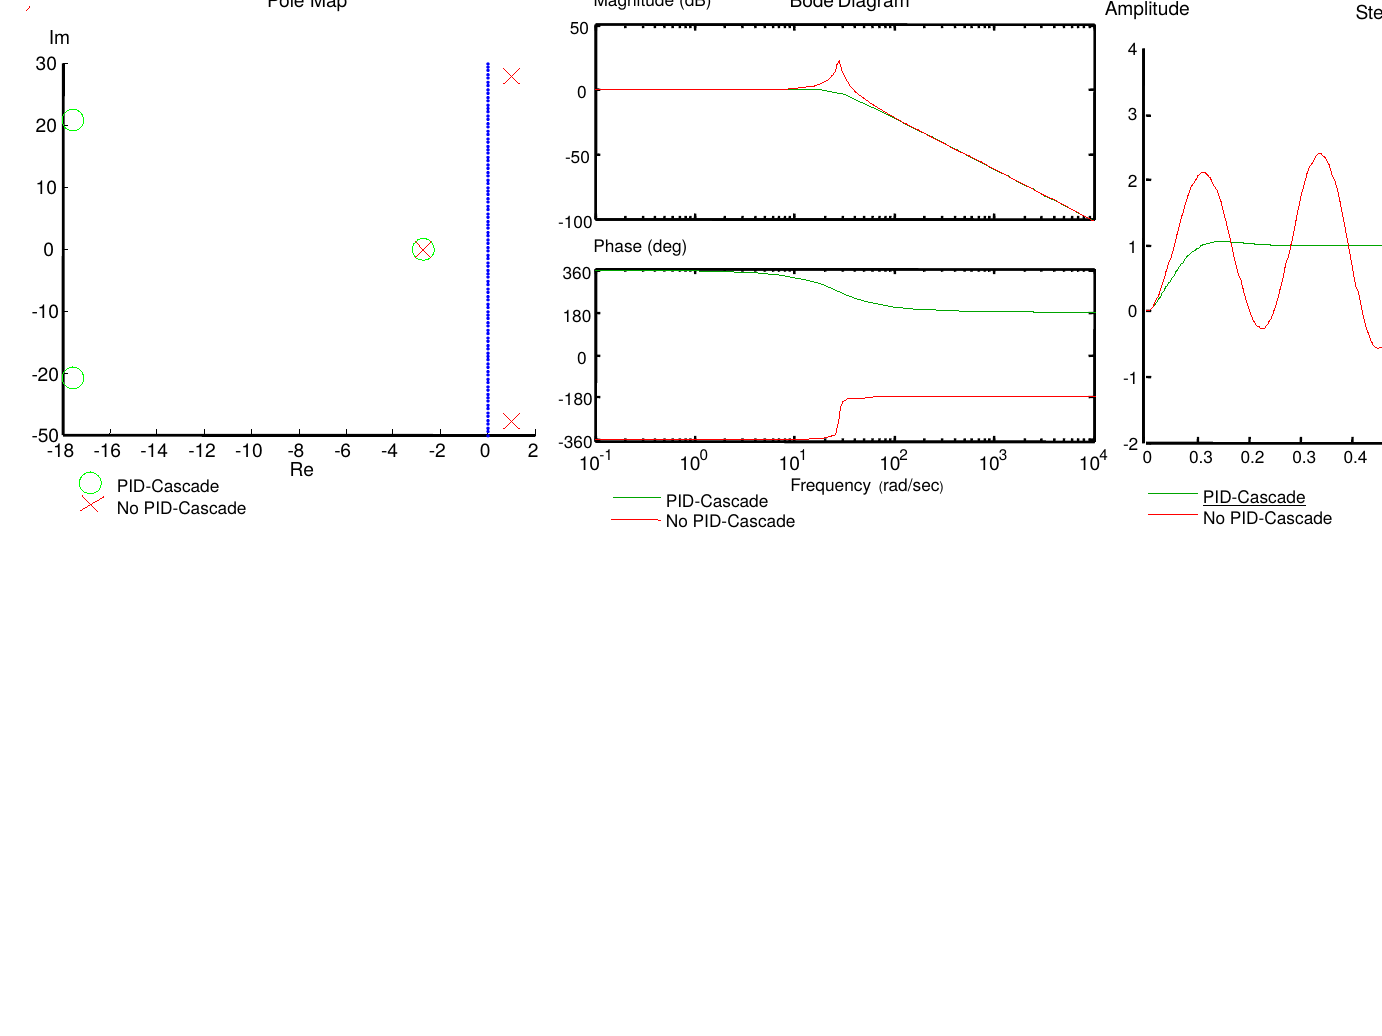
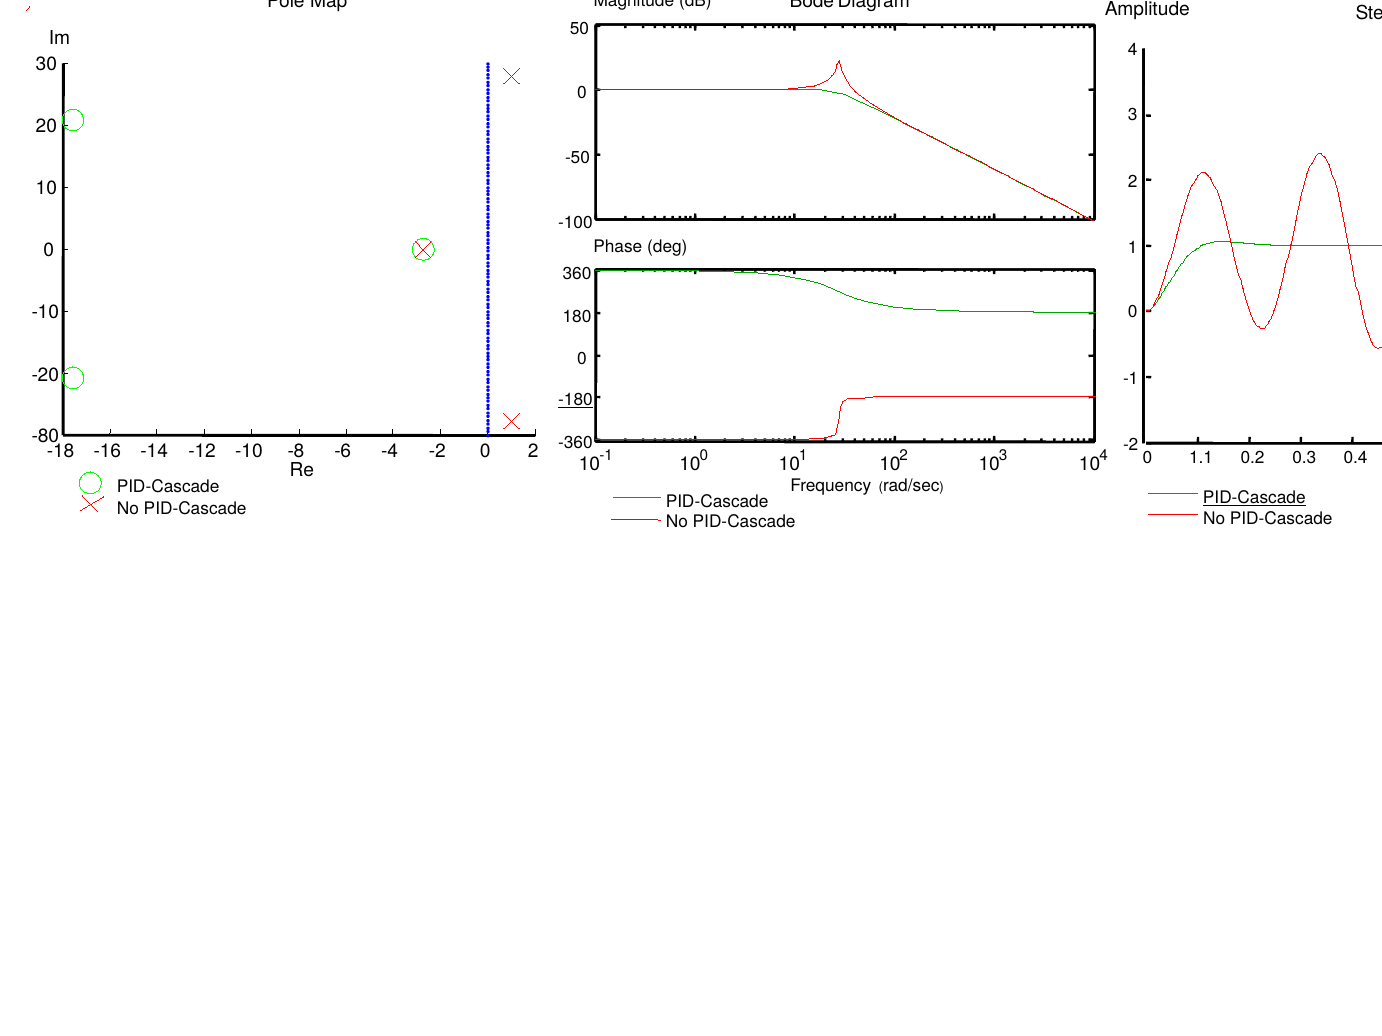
-180 underline: none -> present (576, 400)
-50: -50 -> -80 (45, 437)
0 0.3: 0.3 -> 1.1 (1201, 459)
